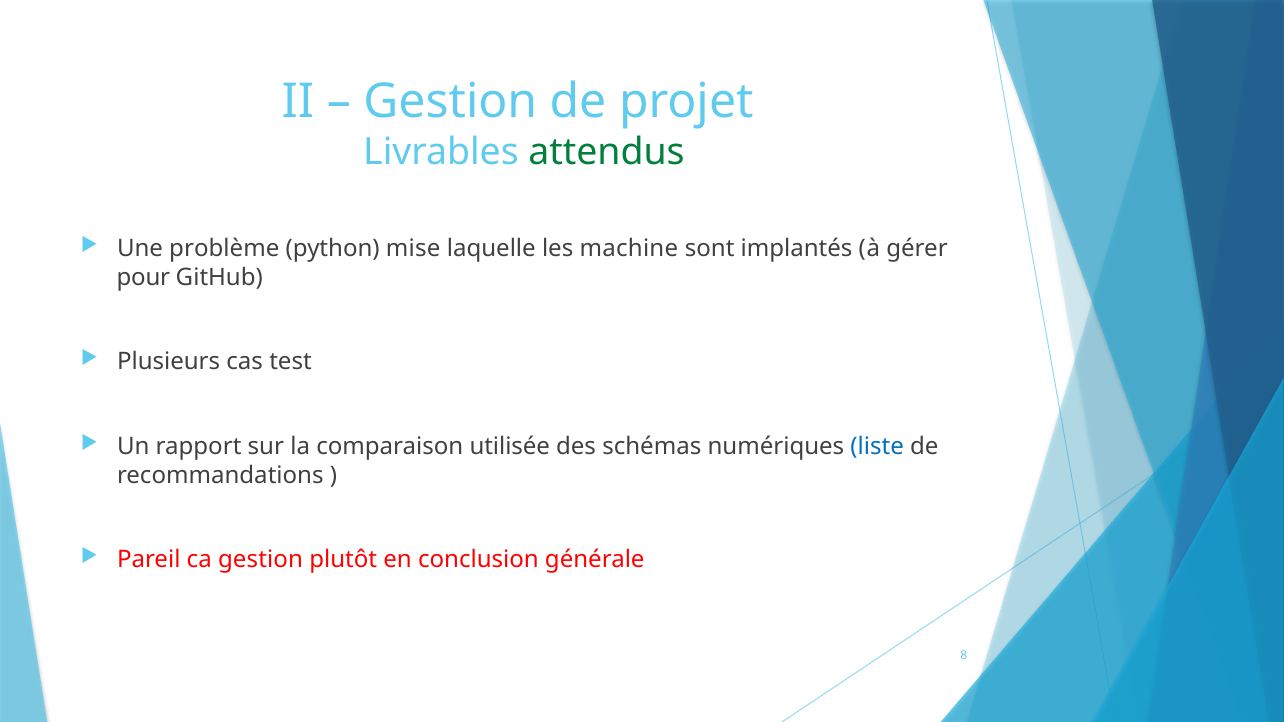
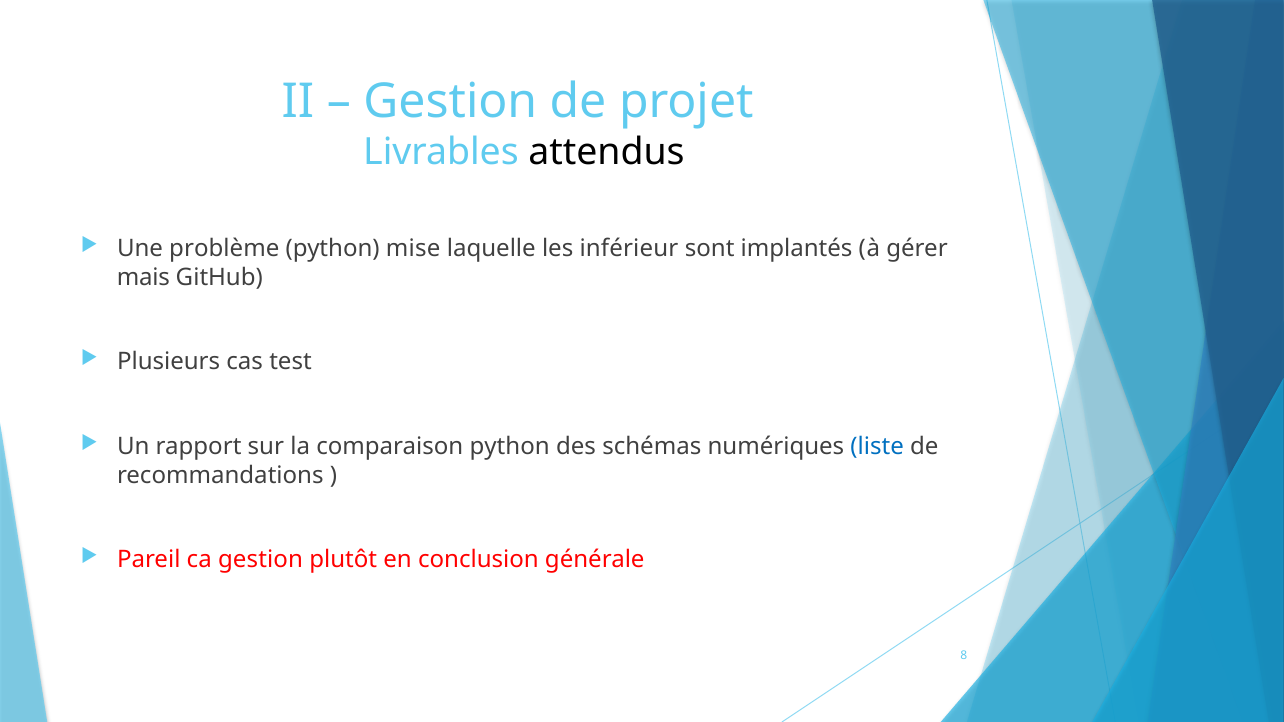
attendus colour: green -> black (606, 152)
machine: machine -> inférieur (629, 248)
pour: pour -> mais (143, 277)
comparaison utilisée: utilisée -> python (510, 446)
